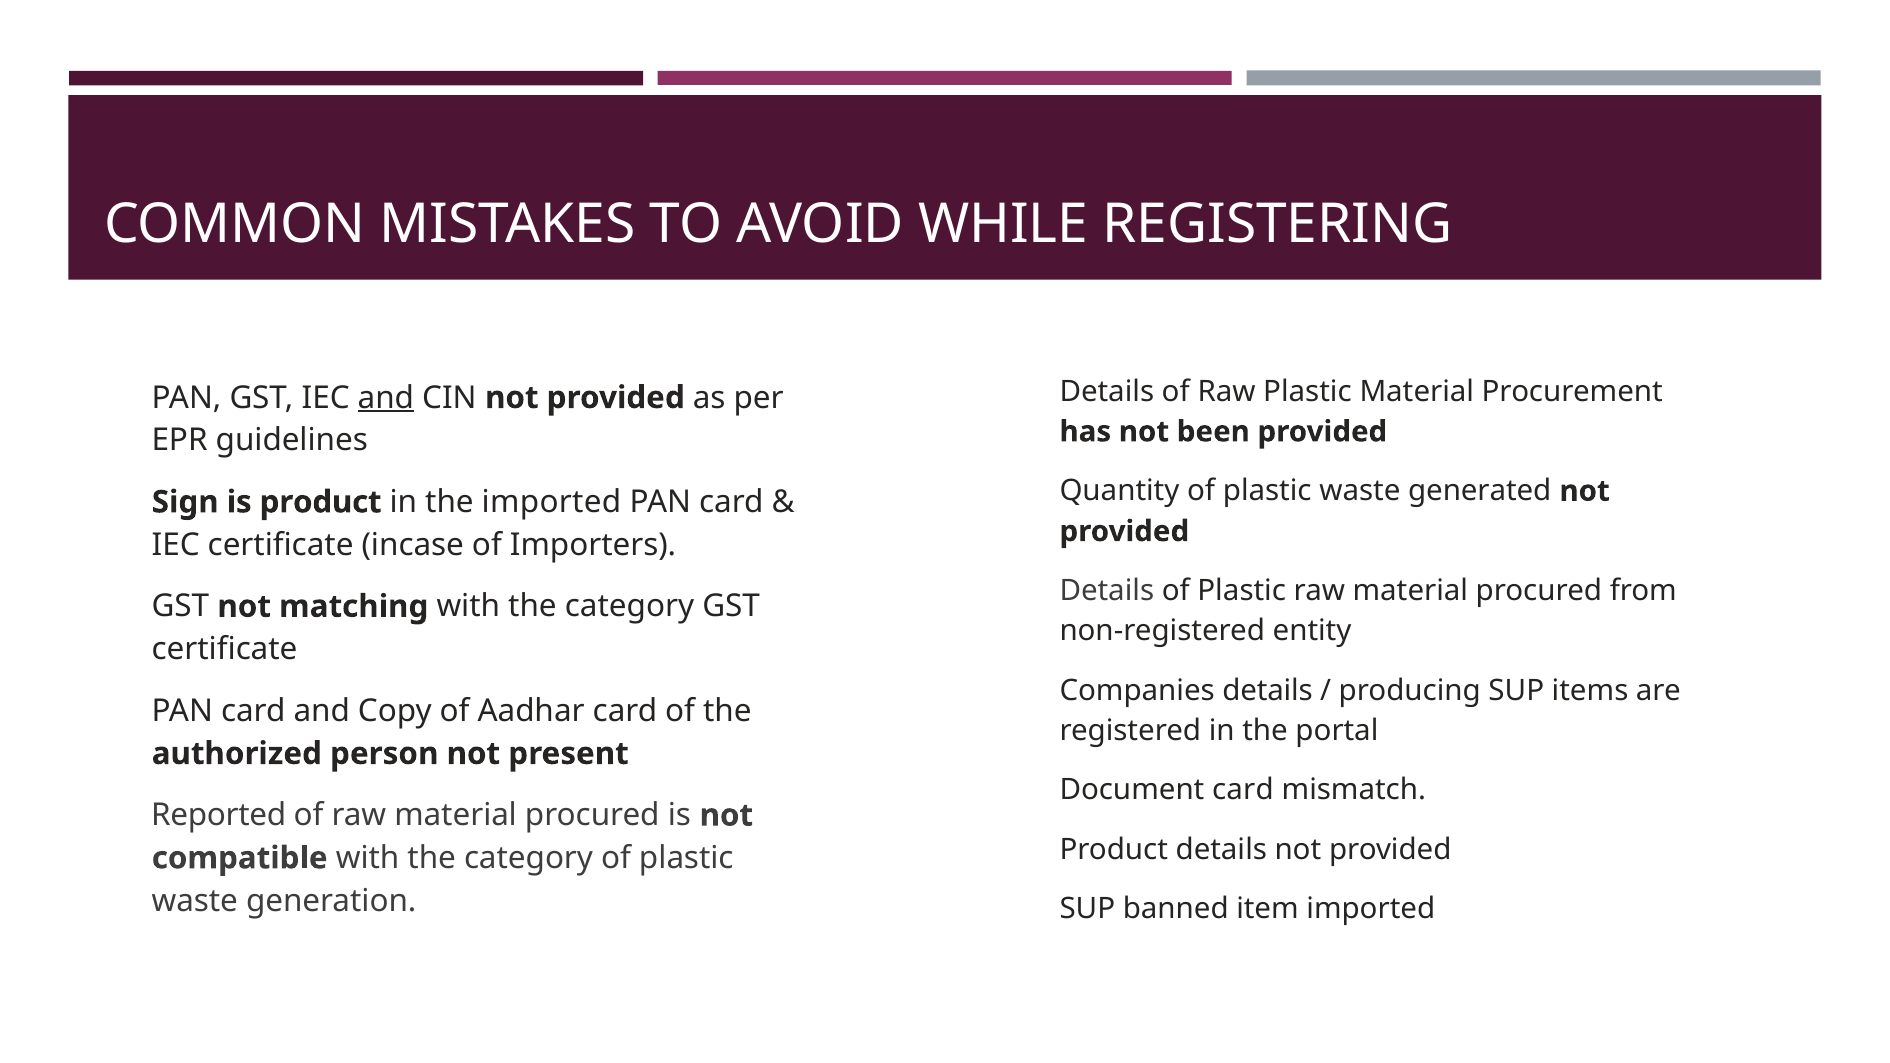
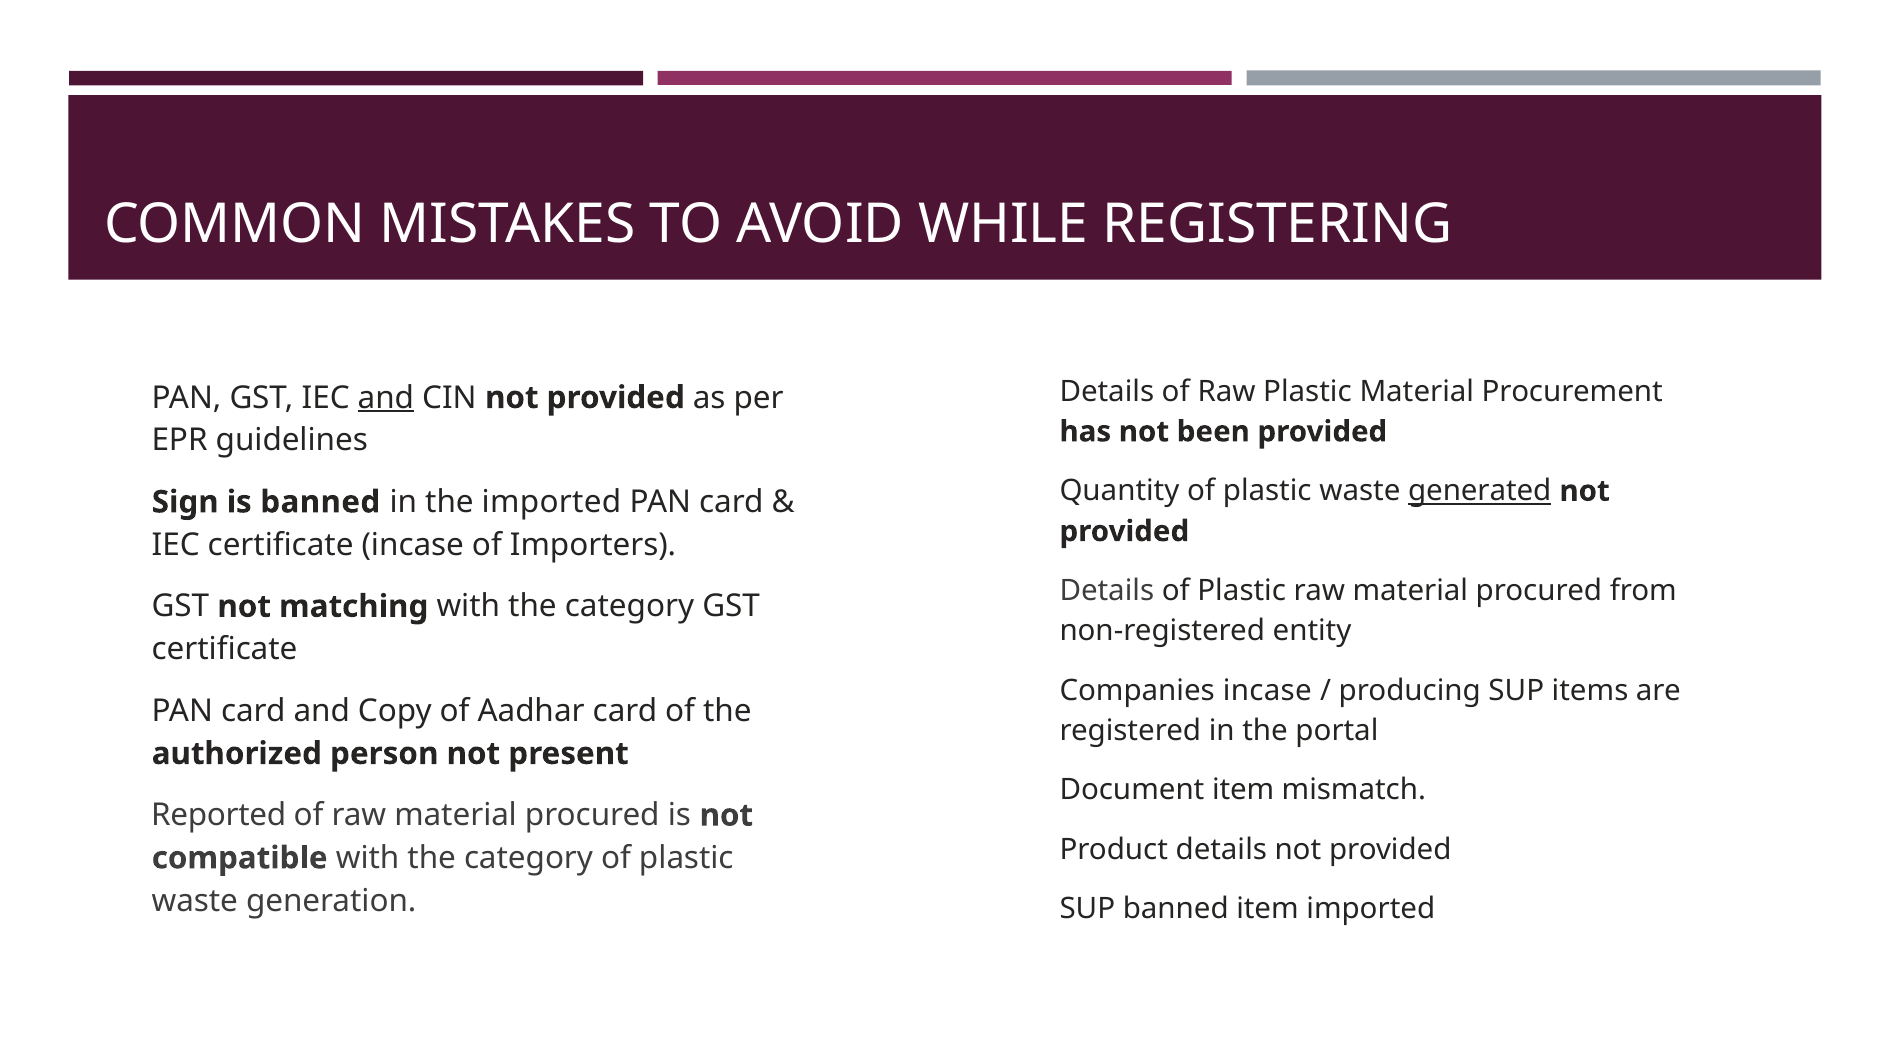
generated underline: none -> present (1480, 491)
is product: product -> banned (320, 502)
Companies details: details -> incase (1267, 691)
Document card: card -> item (1243, 790)
